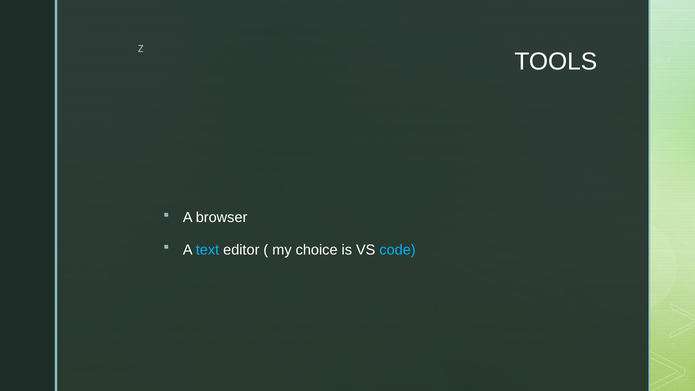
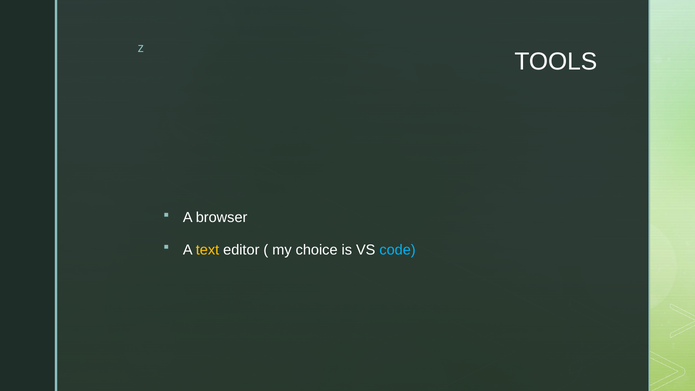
text colour: light blue -> yellow (207, 250)
